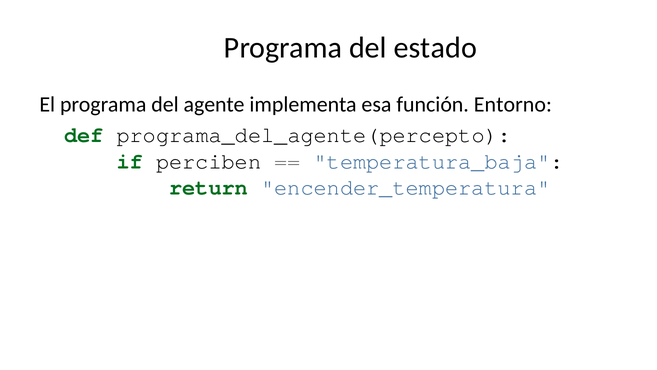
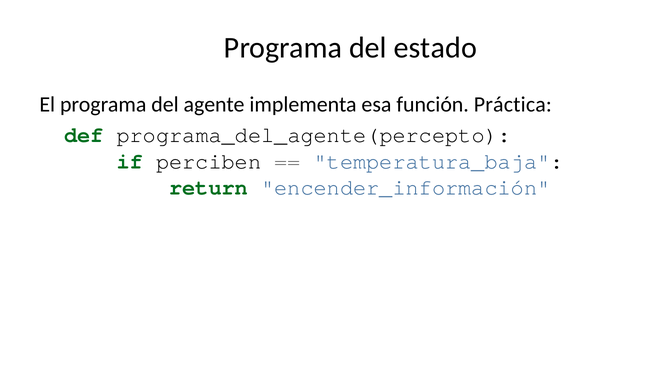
Entorno: Entorno -> Práctica (513, 104)
encender_temperatura: encender_temperatura -> encender_información (406, 187)
